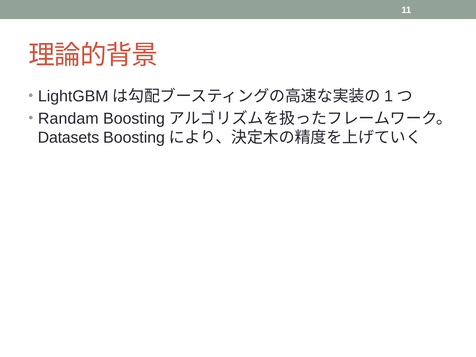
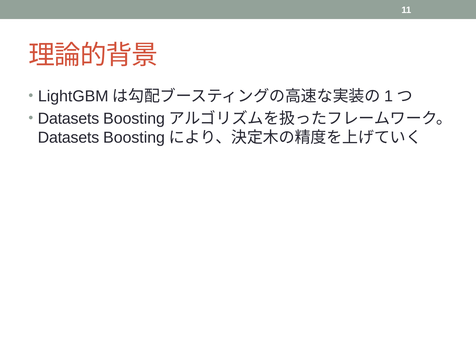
Randam: Randam -> Datasets (68, 118)
